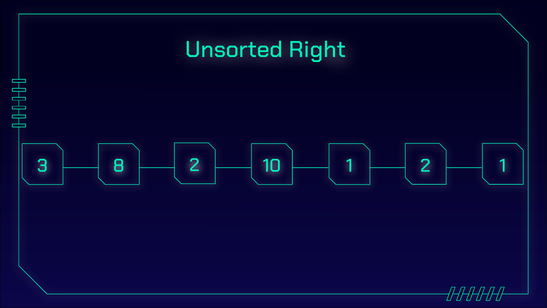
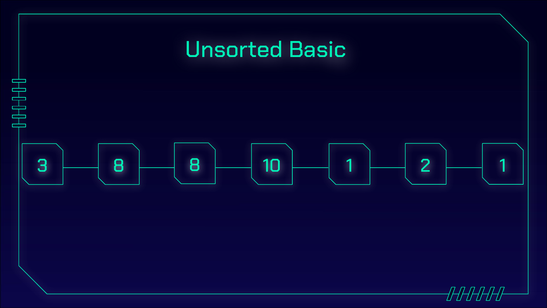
Right: Right -> Basic (317, 50)
8 2: 2 -> 8 (195, 165)
